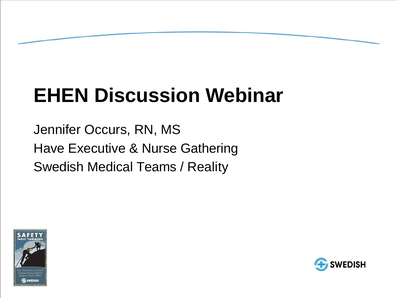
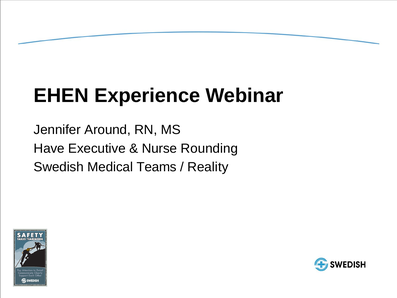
Discussion: Discussion -> Experience (147, 95)
Occurs: Occurs -> Around (108, 130)
Gathering: Gathering -> Rounding (209, 148)
